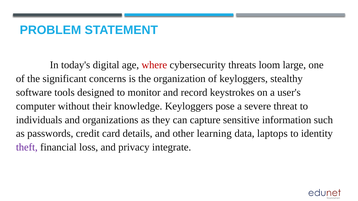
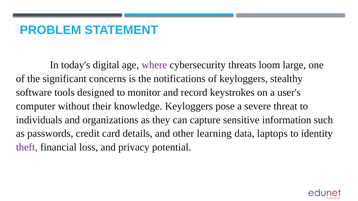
where colour: red -> purple (154, 65)
organization: organization -> notifications (180, 79)
integrate: integrate -> potential (172, 148)
